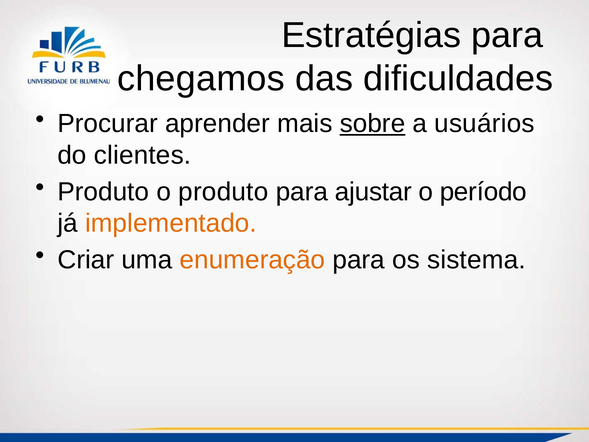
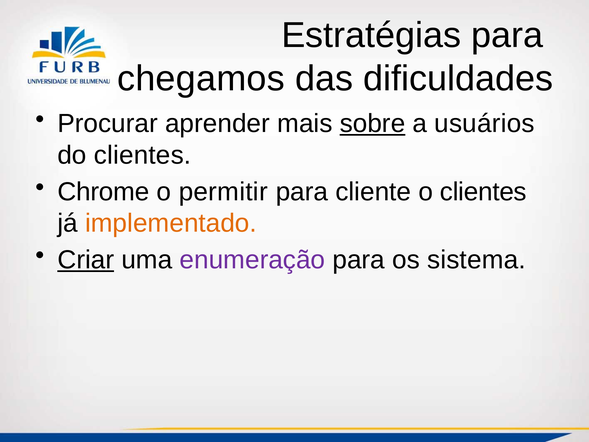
Produto: Produto -> Chrome (103, 192)
o produto: produto -> permitir (223, 192)
ajustar: ajustar -> cliente (373, 192)
o período: período -> clientes (483, 192)
Criar underline: none -> present (86, 260)
enumeração colour: orange -> purple (252, 260)
